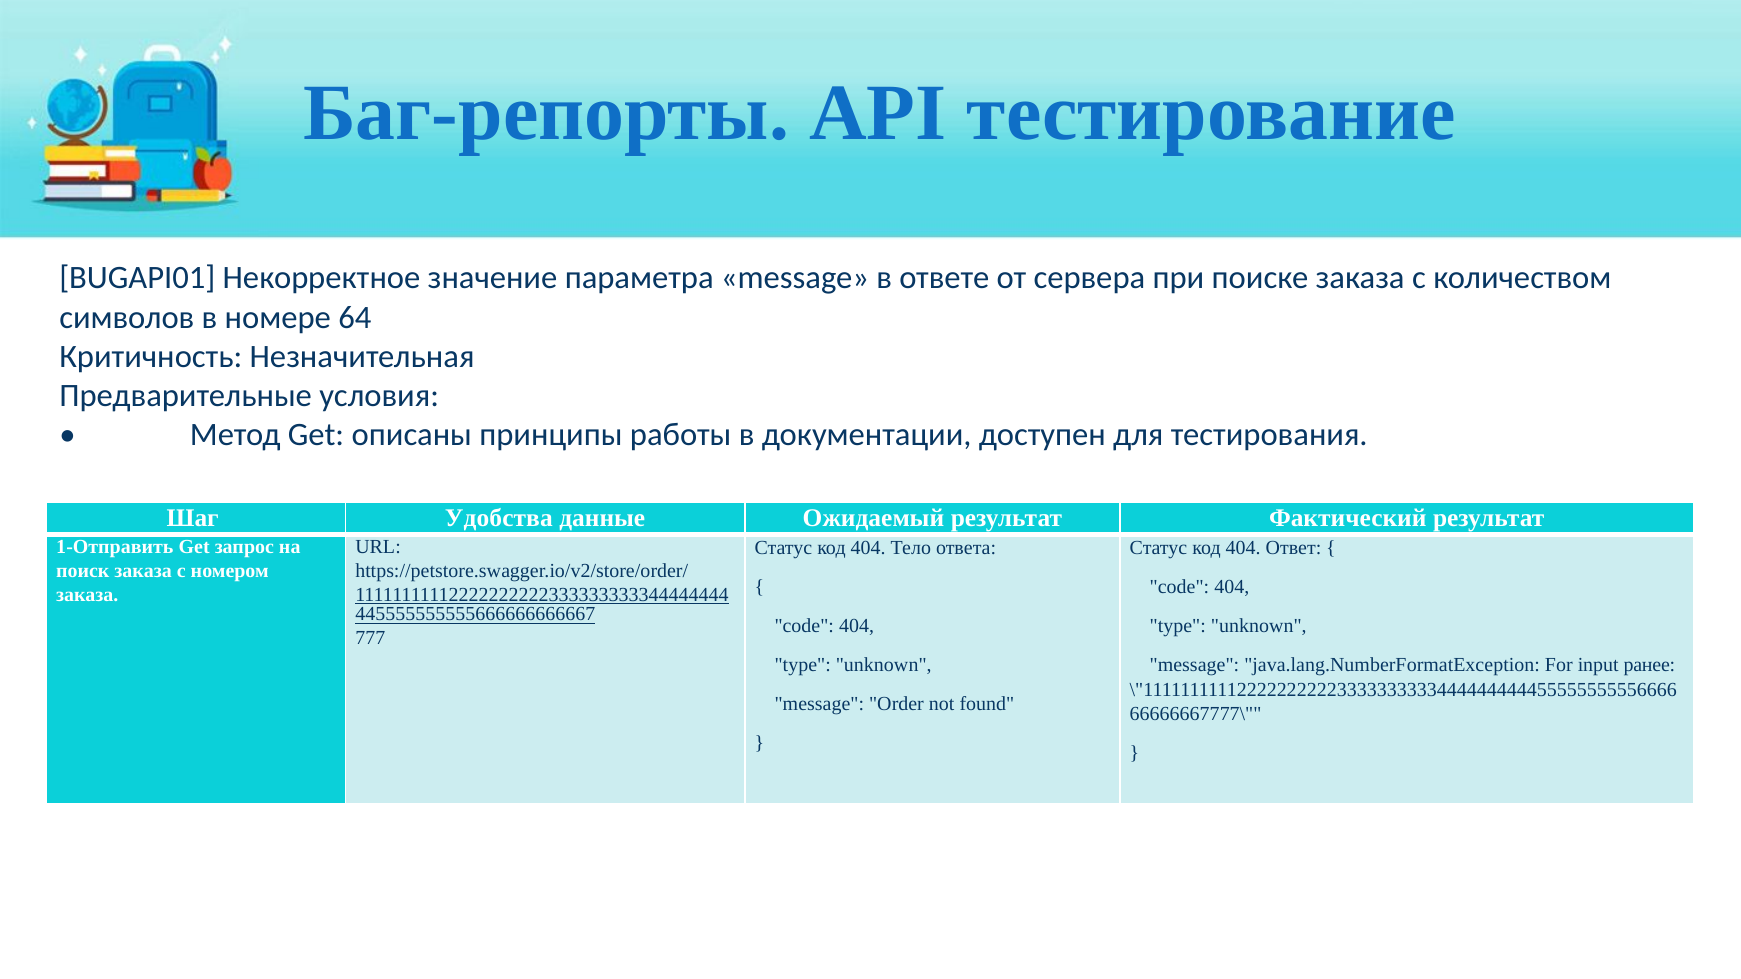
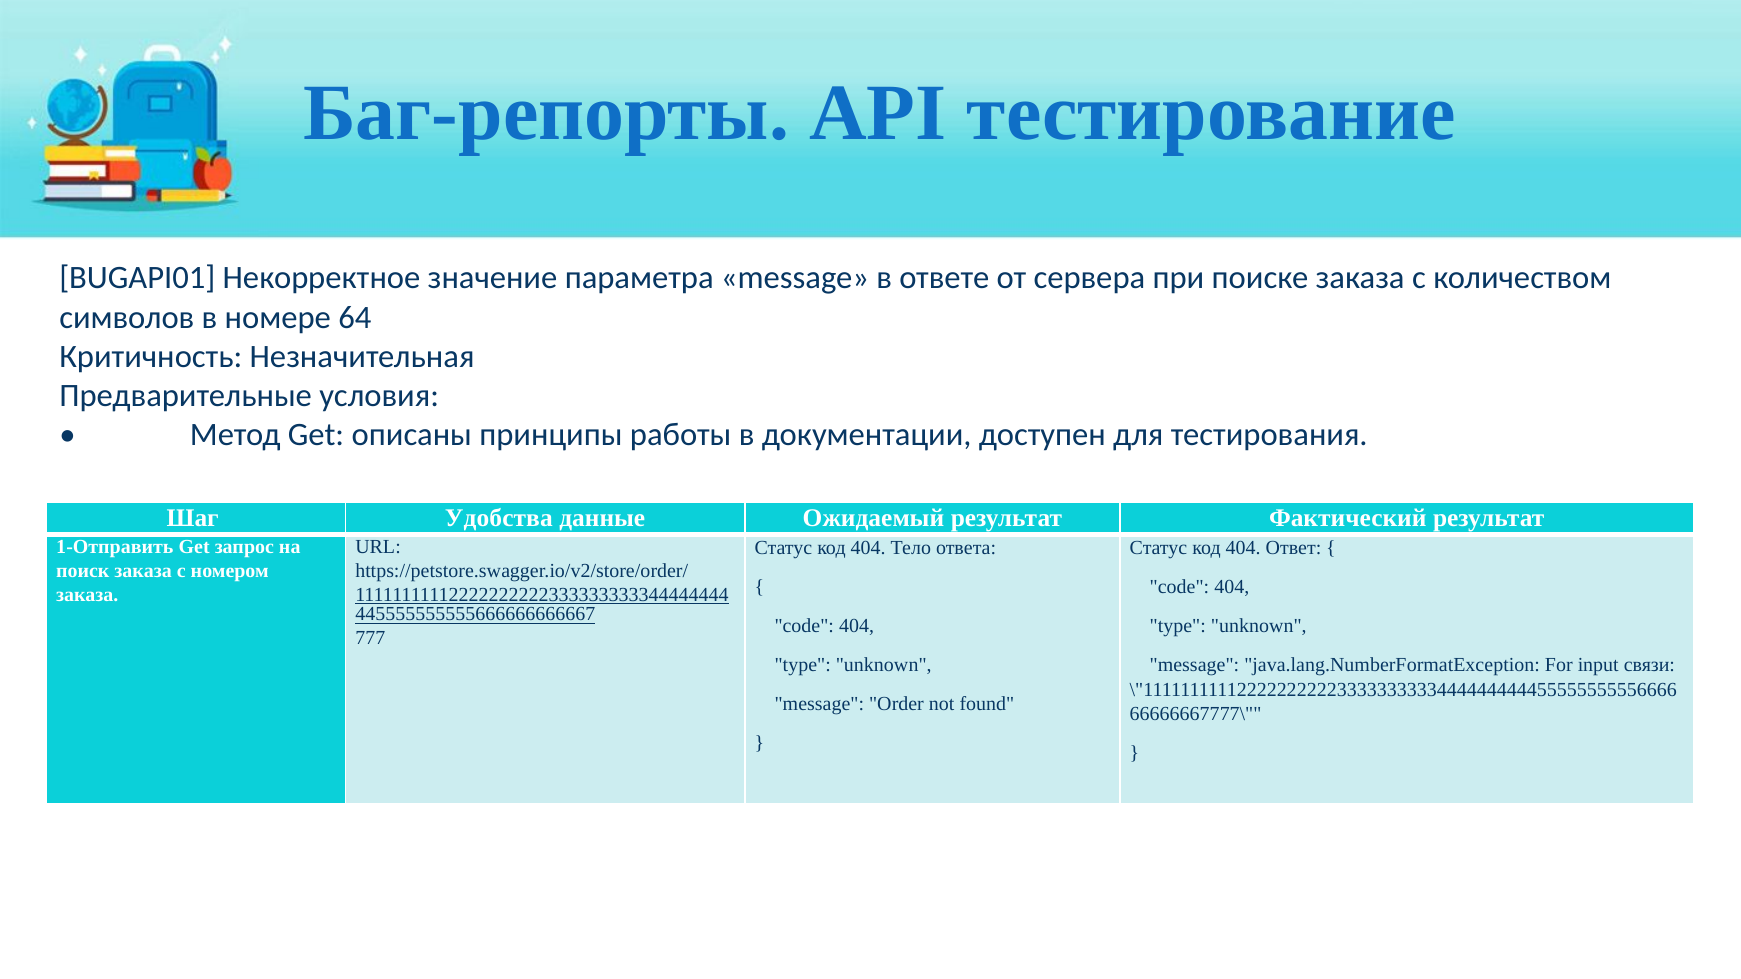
ранее: ранее -> связи (1649, 665)
